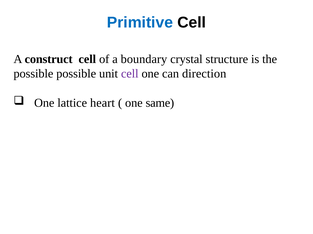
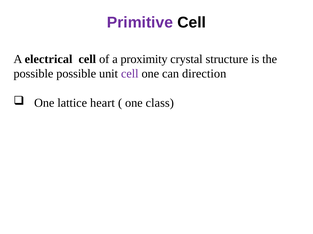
Primitive colour: blue -> purple (140, 22)
construct: construct -> electrical (49, 59)
boundary: boundary -> proximity (144, 59)
same: same -> class (160, 103)
